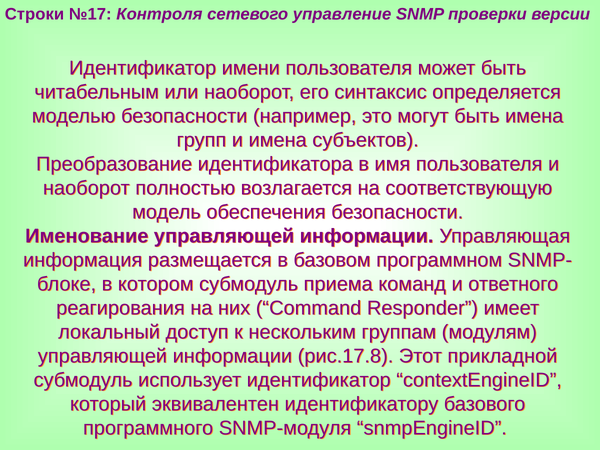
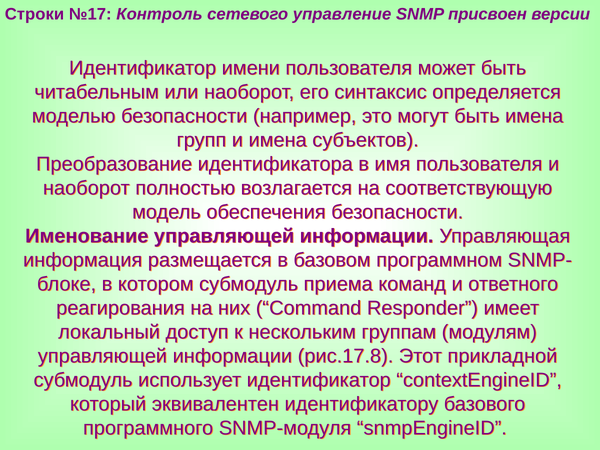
Контроля: Контроля -> Контроль (159, 14)
проверки: проверки -> присвоен (488, 14)
